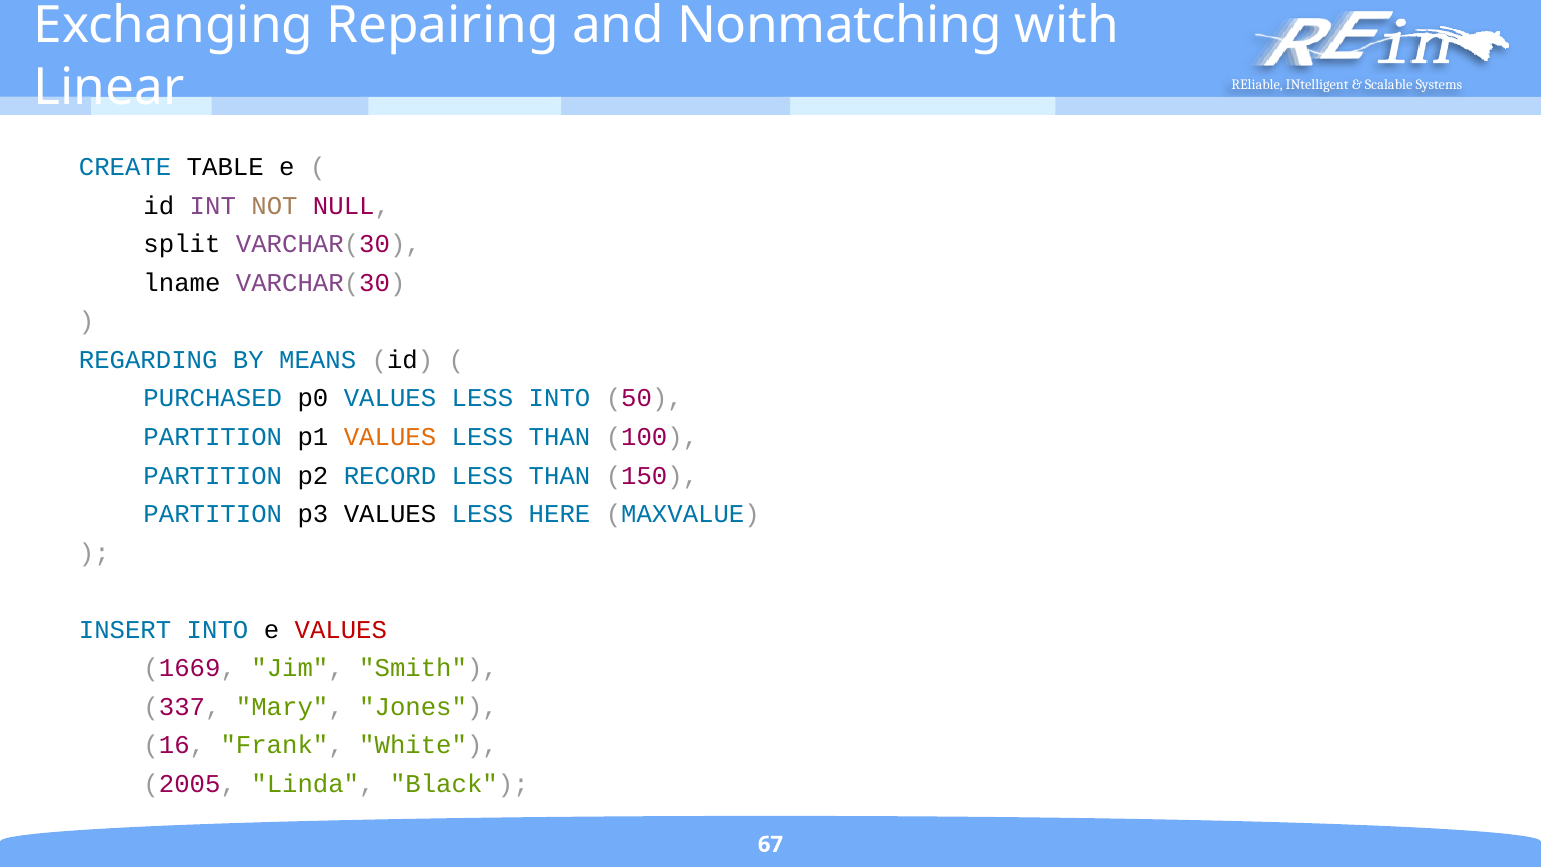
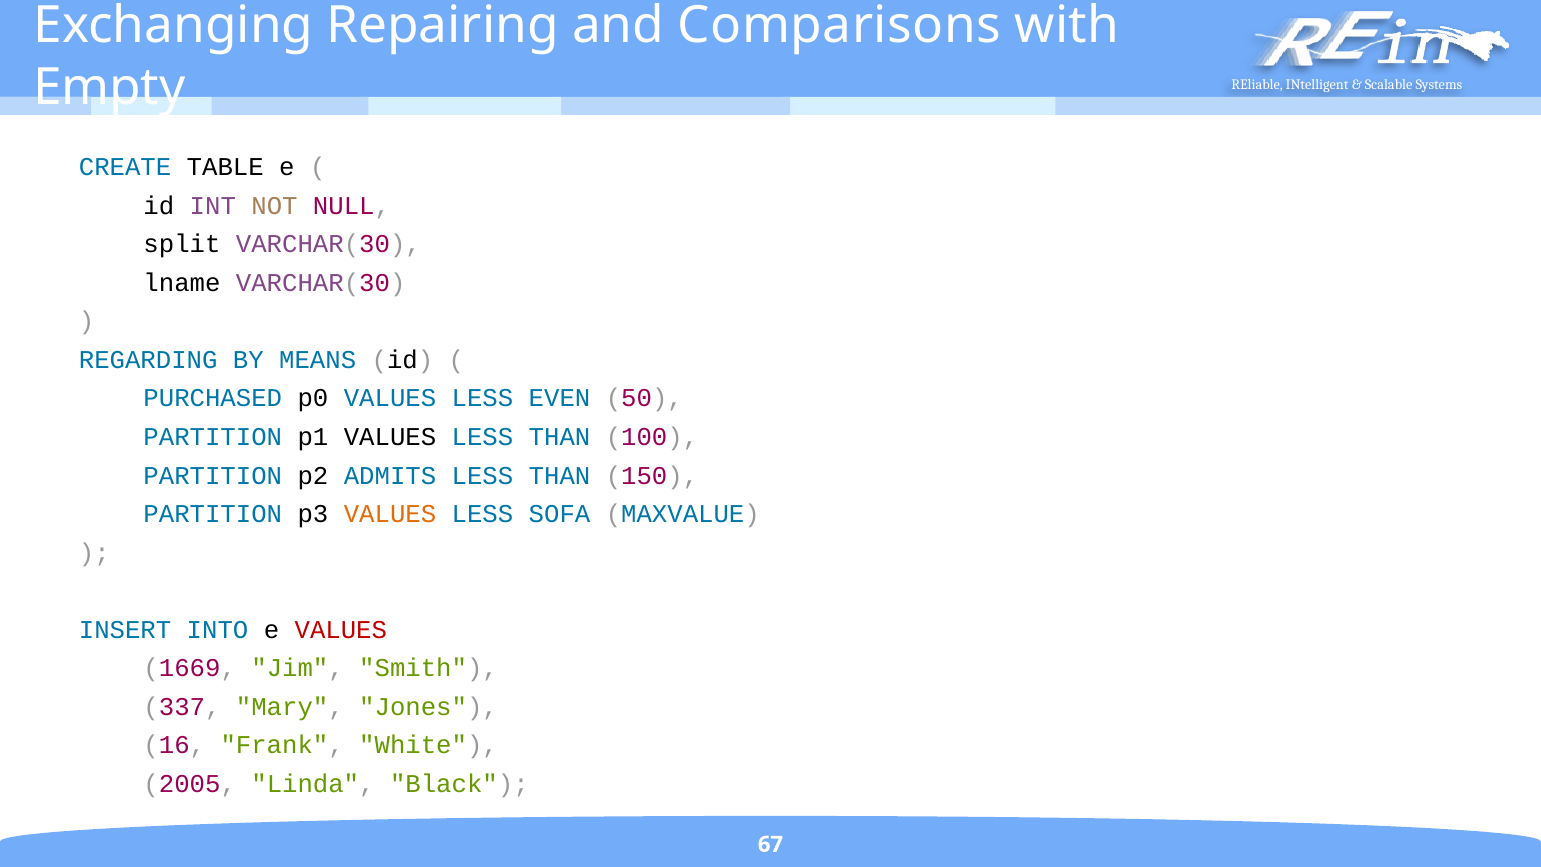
Nonmatching: Nonmatching -> Comparisons (839, 25)
Linear: Linear -> Empty (109, 87)
LESS INTO: INTO -> EVEN (560, 398)
VALUES colour: orange -> black (390, 437)
RECORD: RECORD -> ADMITS (390, 475)
VALUES colour: black -> orange (390, 514)
HERE: HERE -> SOFA (560, 514)
